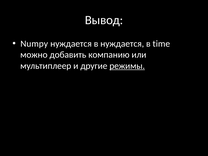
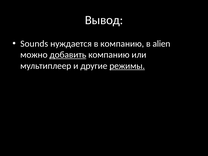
Numpy: Numpy -> Sounds (34, 44)
в нуждается: нуждается -> компанию (122, 44)
time: time -> alien (161, 44)
добавить underline: none -> present (68, 55)
